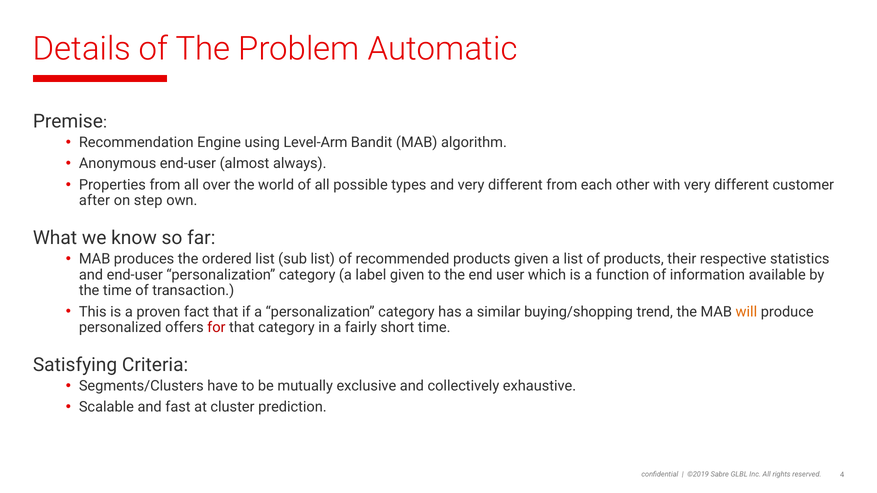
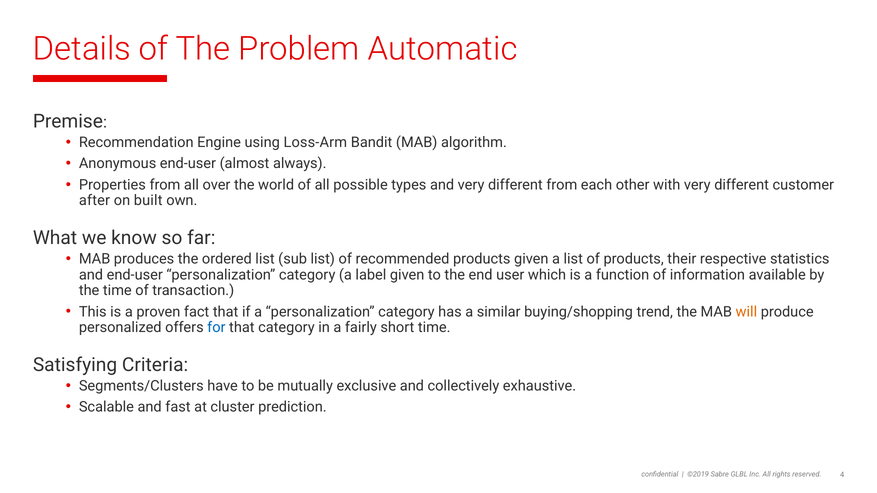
Level-Arm: Level-Arm -> Loss-Arm (315, 142)
step: step -> built (148, 201)
for colour: red -> blue (216, 328)
